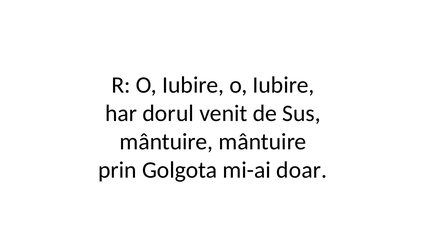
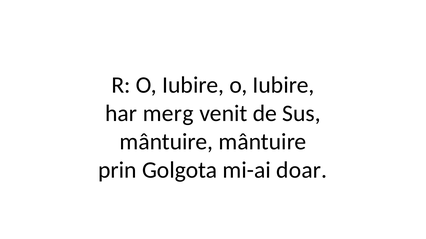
dorul: dorul -> merg (168, 114)
